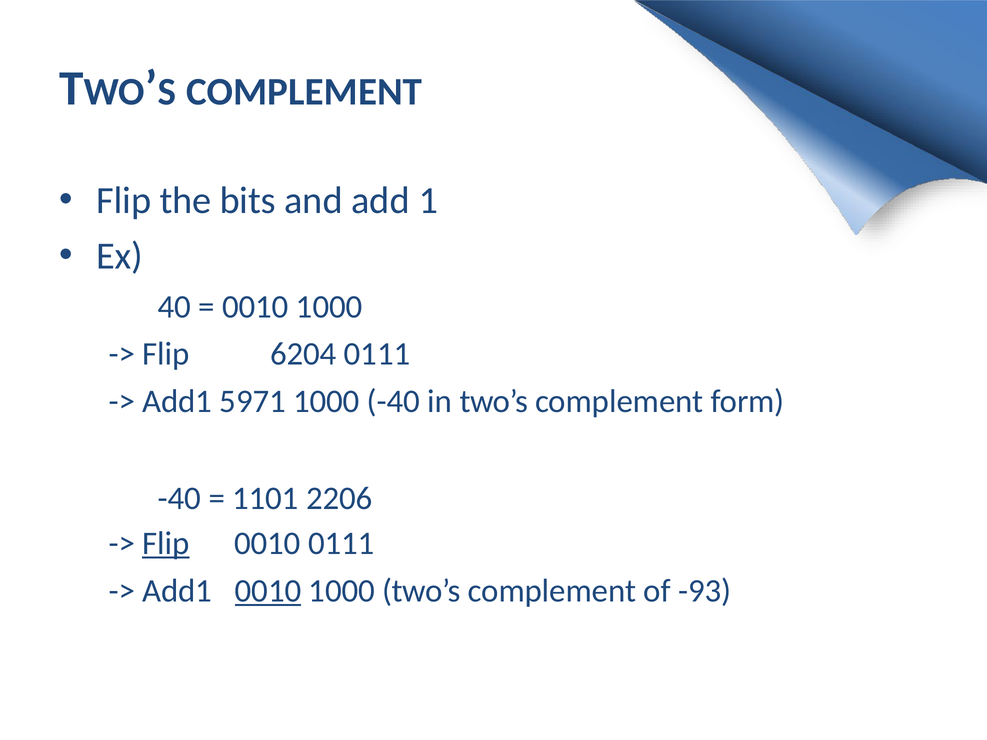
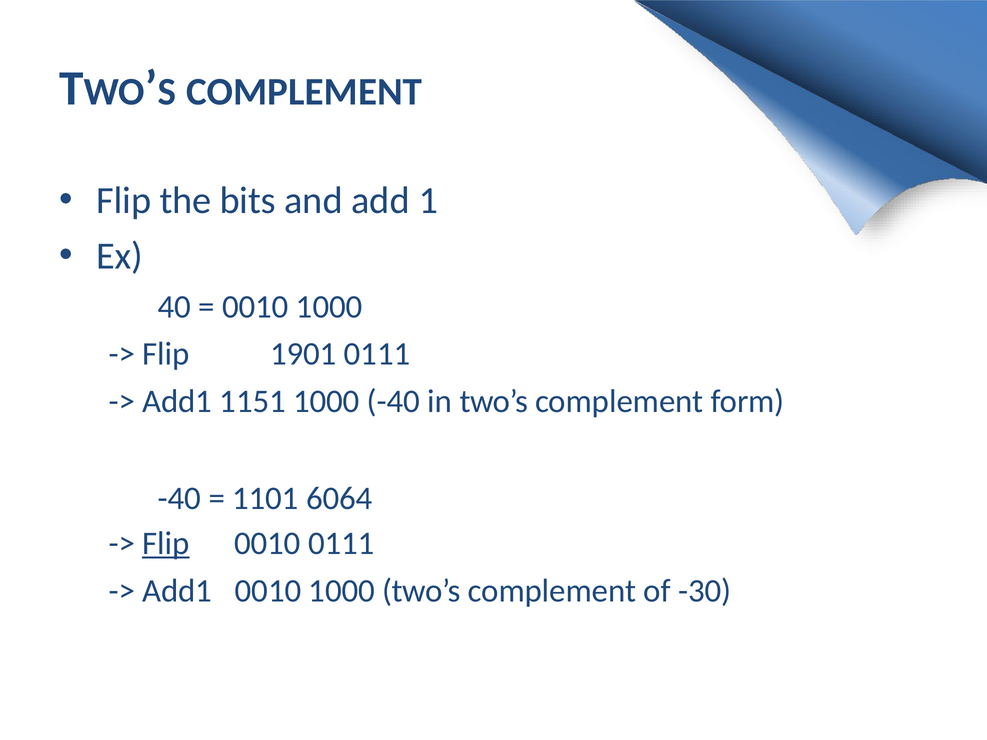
6204: 6204 -> 1901 (303, 354)
5971: 5971 -> 1151 (253, 402)
2206: 2206 -> 6064 (339, 499)
0010 underline: present -> none (268, 591)
-93: -93 -> -30 (705, 591)
